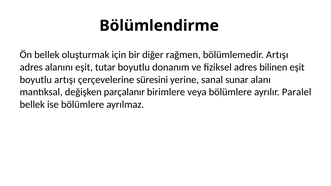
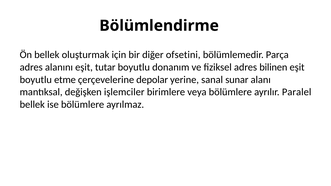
rağmen: rağmen -> ofsetini (183, 55)
bölümlemedir Artışı: Artışı -> Parça (277, 55)
boyutlu artışı: artışı -> etme (65, 80)
süresini: süresini -> depolar (152, 80)
parçalanır: parçalanır -> işlemciler (124, 92)
